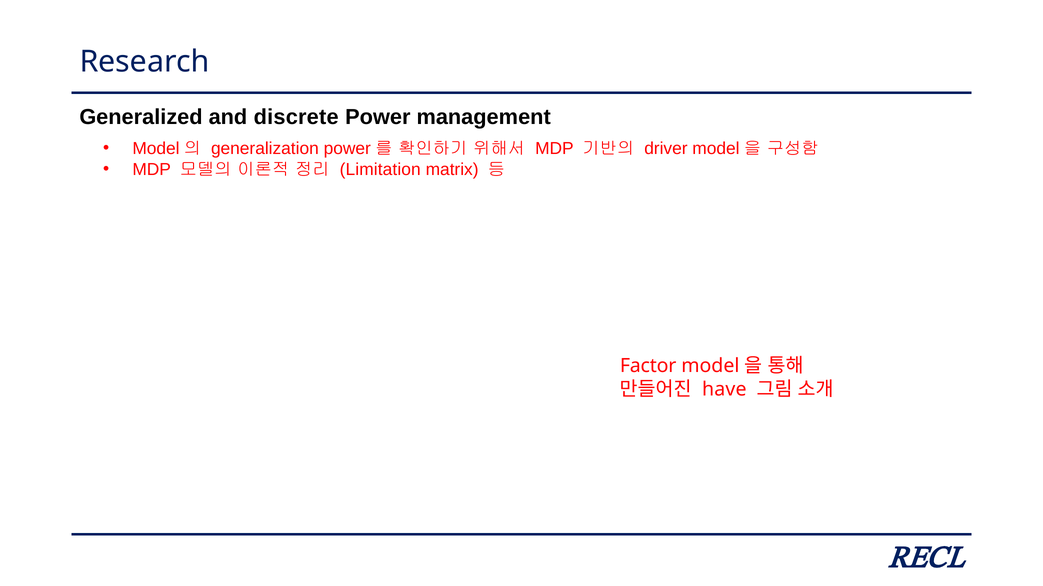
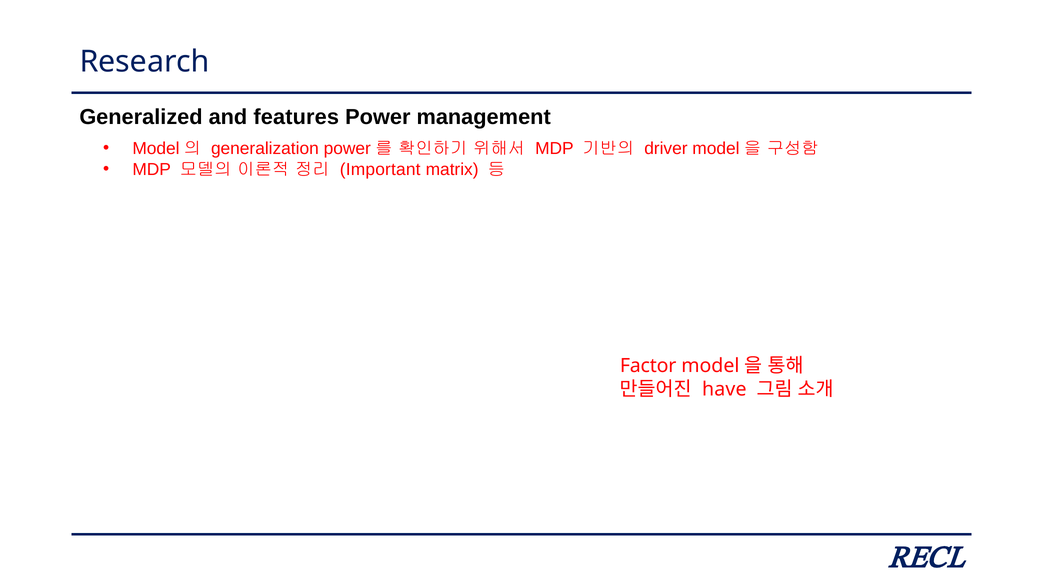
discrete: discrete -> features (296, 117)
Limitation: Limitation -> Important (380, 170)
